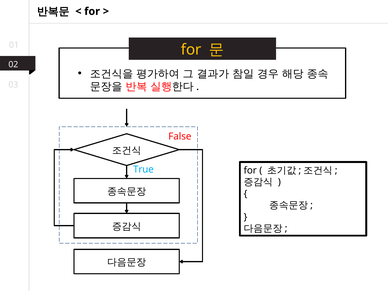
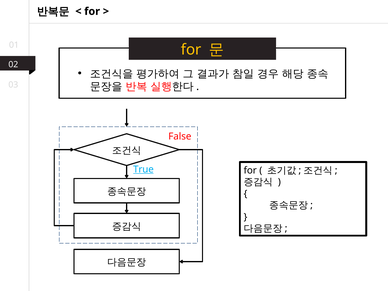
True underline: none -> present (143, 169)
